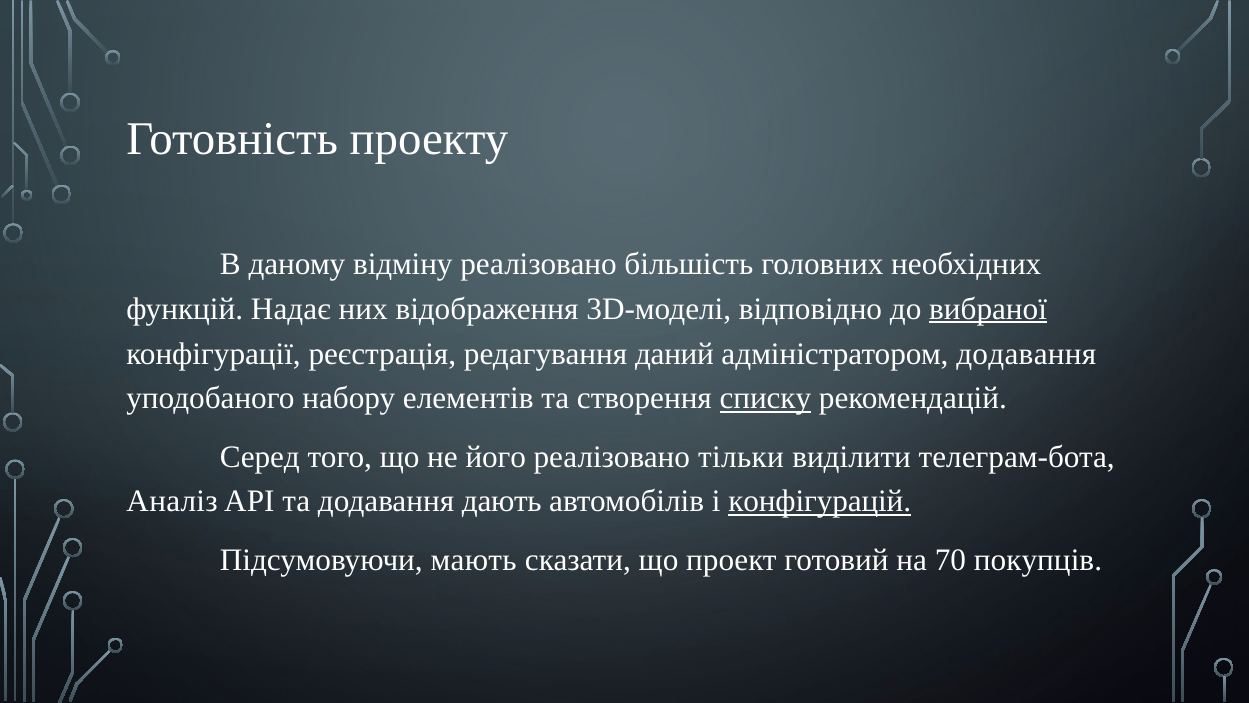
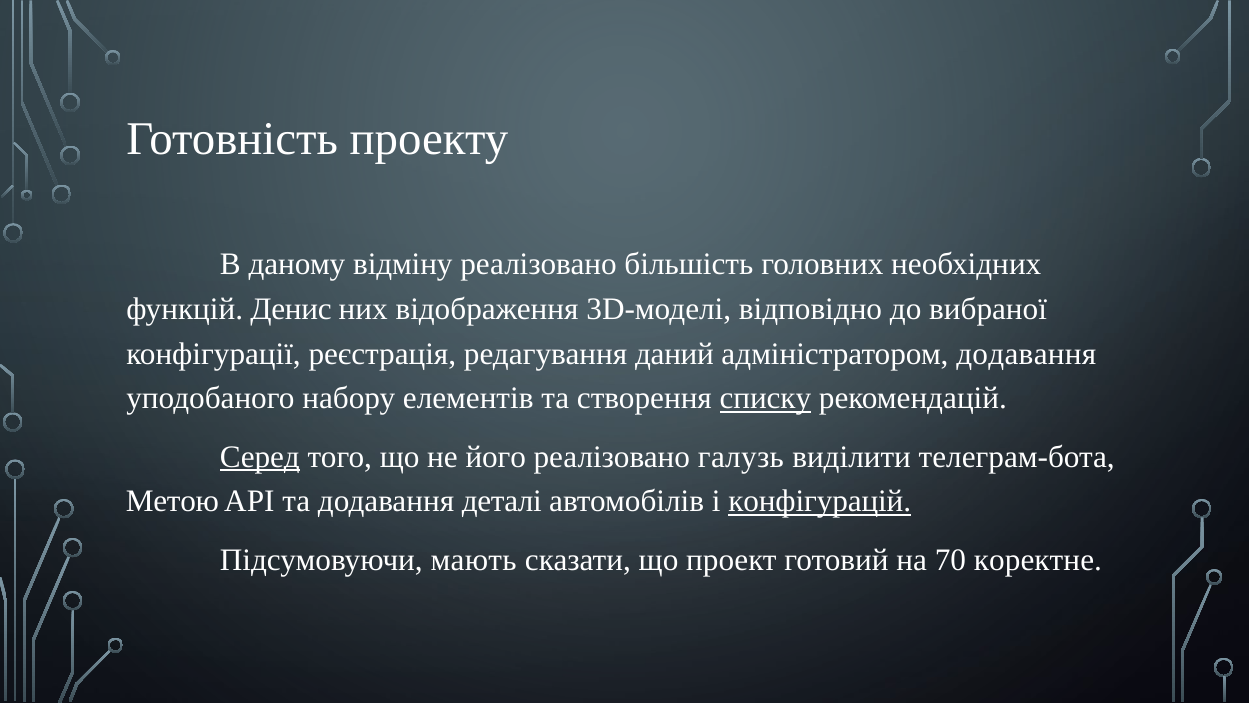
Надає: Надає -> Денис (291, 309)
вибраної underline: present -> none (988, 309)
Серед underline: none -> present (260, 456)
тільки: тільки -> галузь (741, 456)
Аналіз: Аналіз -> Метою (172, 501)
дають: дають -> деталі (502, 501)
покупців: покупців -> коректне (1038, 559)
